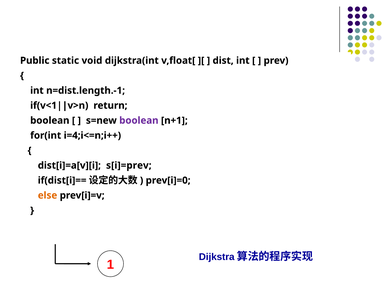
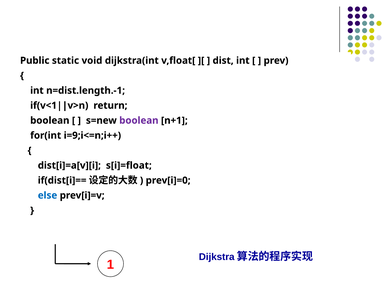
i=4;i<=n;i++: i=4;i<=n;i++ -> i=9;i<=n;i++ (92, 135)
s[i]=prev: s[i]=prev -> s[i]=float (129, 165)
else colour: orange -> blue (48, 195)
